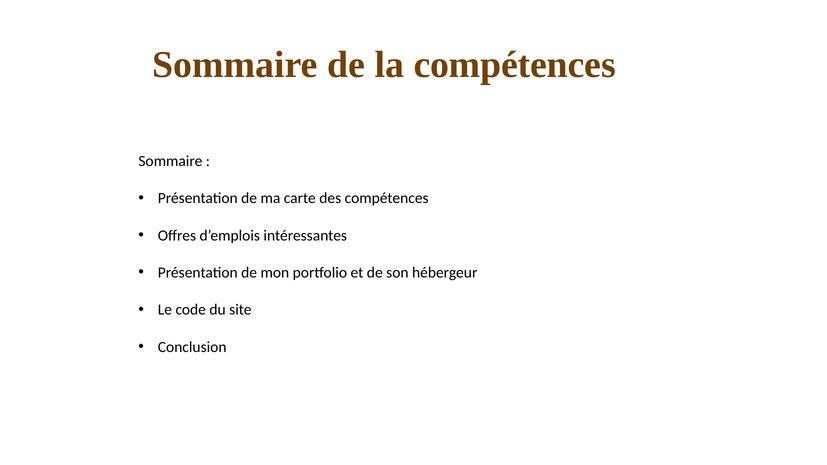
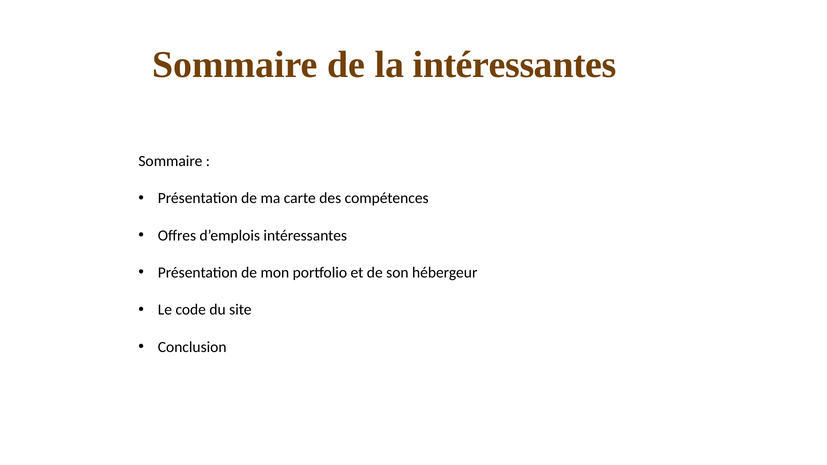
la compétences: compétences -> intéressantes (515, 65)
